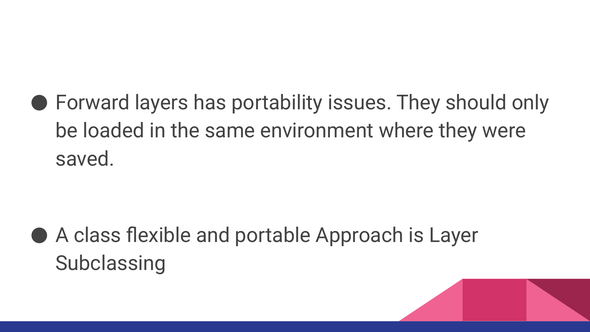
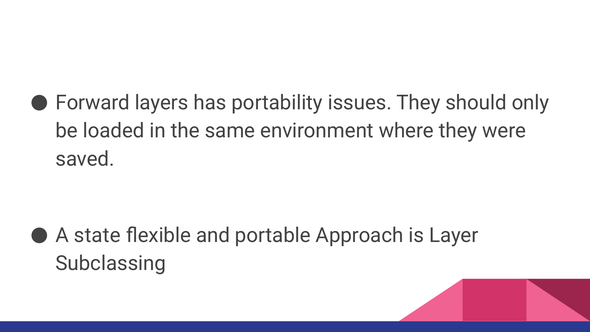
class: class -> state (97, 235)
